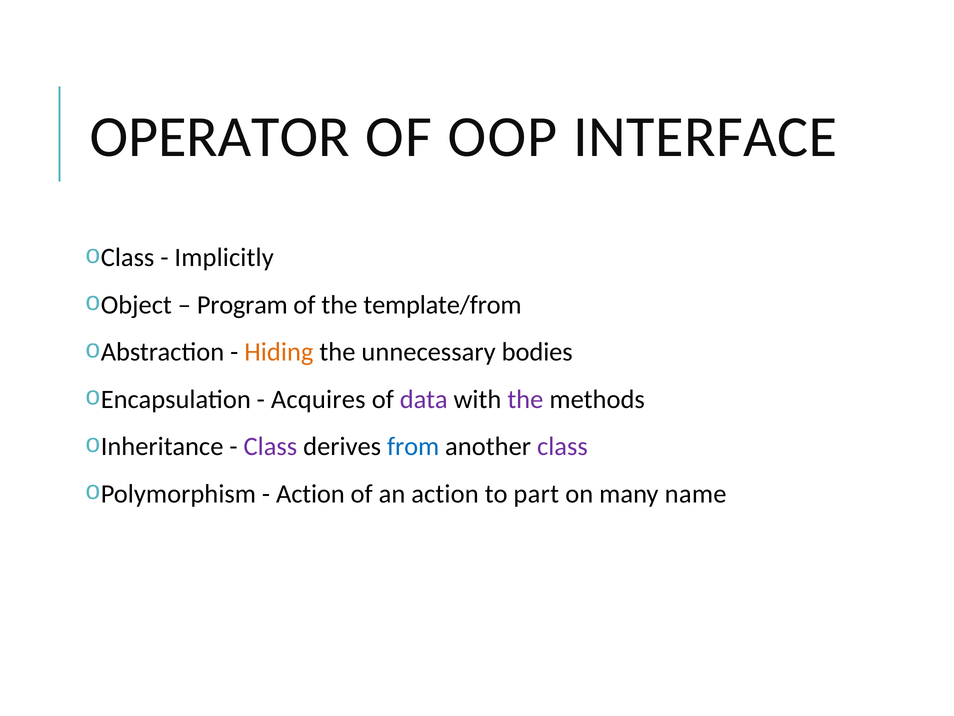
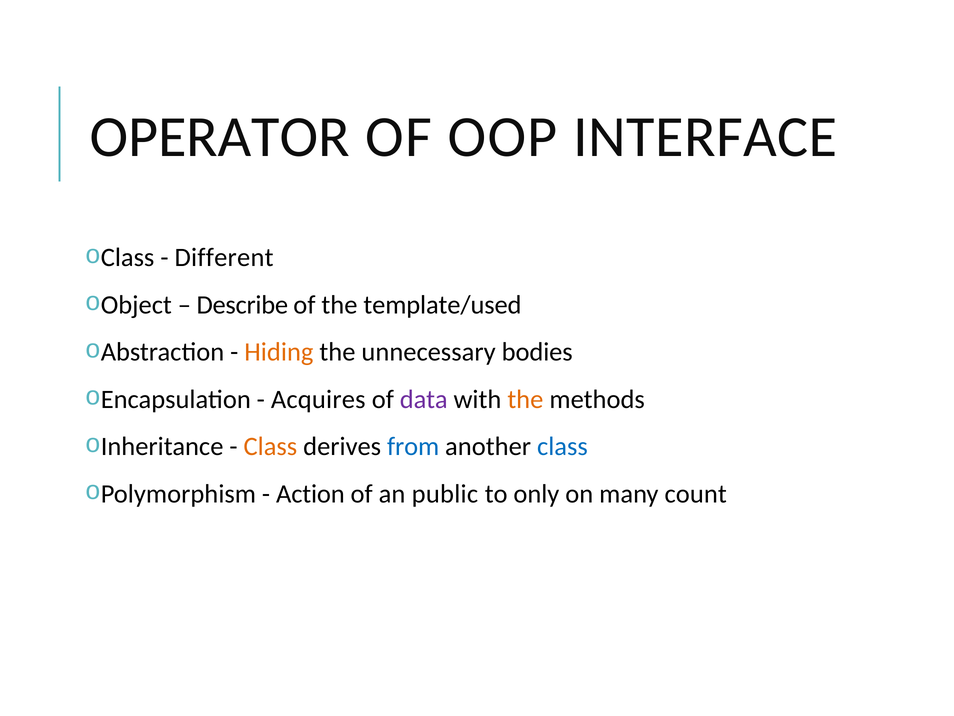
Implicitly: Implicitly -> Different (224, 257)
Program: Program -> Describe (242, 305)
template/from: template/from -> template/used (442, 305)
the colour: purple -> orange (525, 399)
Class colour: purple -> orange (270, 446)
class colour: purple -> blue (562, 446)
an action: action -> public (445, 494)
part: part -> only (536, 494)
name: name -> count (696, 494)
